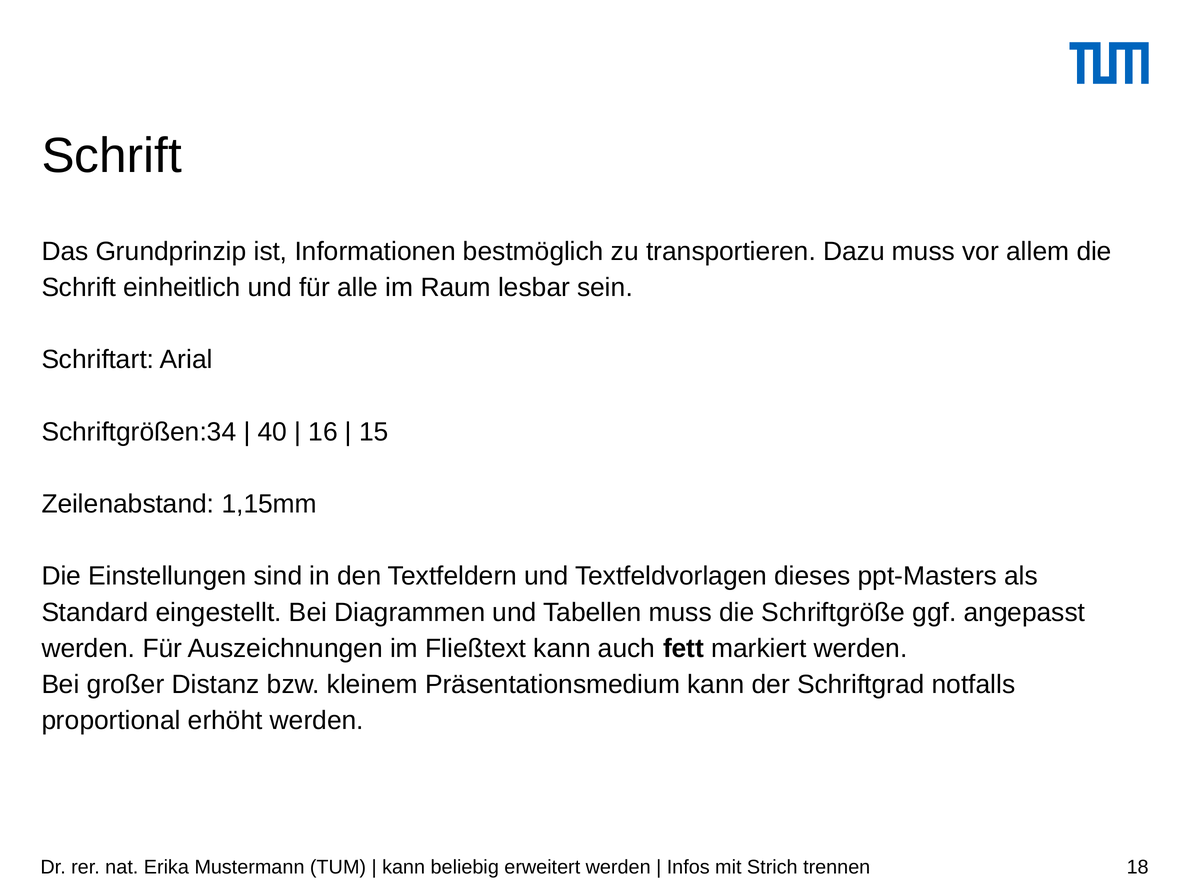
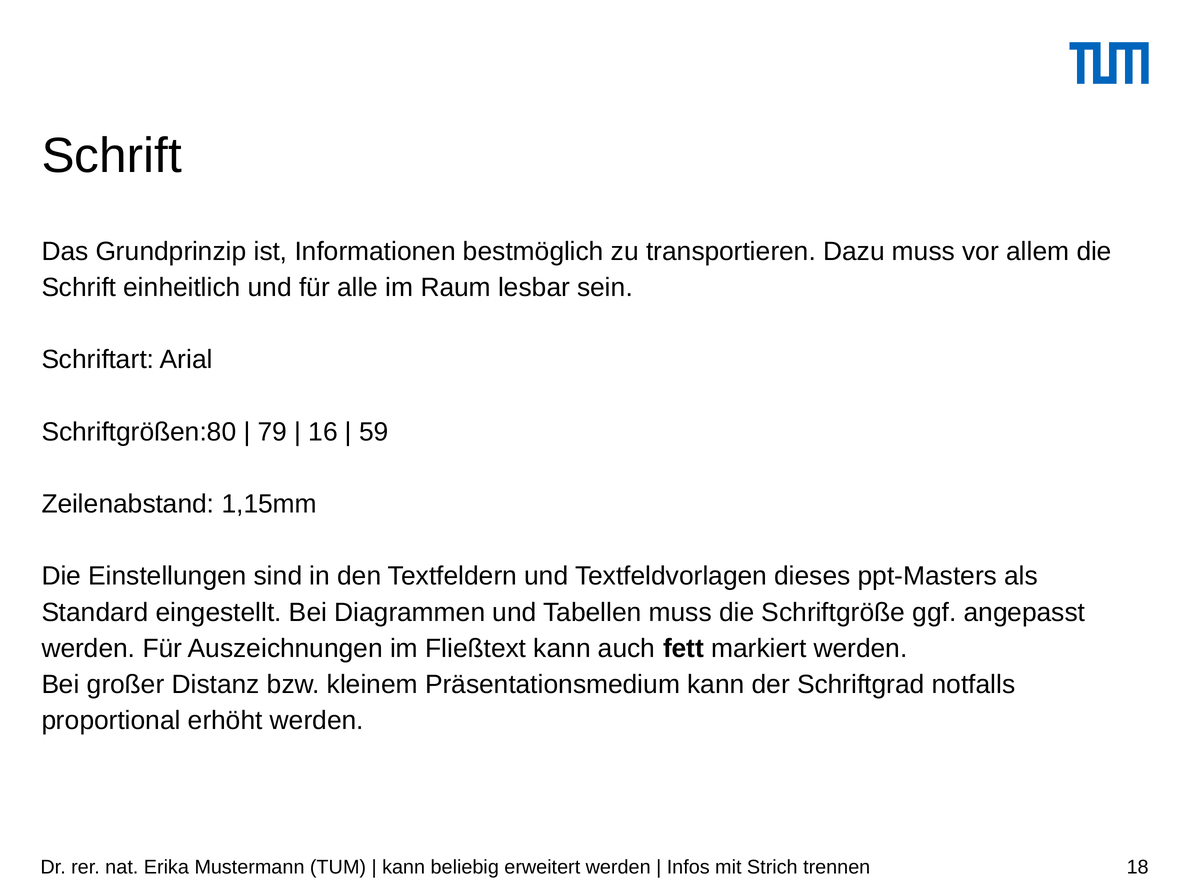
Schriftgrößen:34: Schriftgrößen:34 -> Schriftgrößen:80 (139, 432)
40: 40 -> 79 (272, 432)
15: 15 -> 59 (374, 432)
